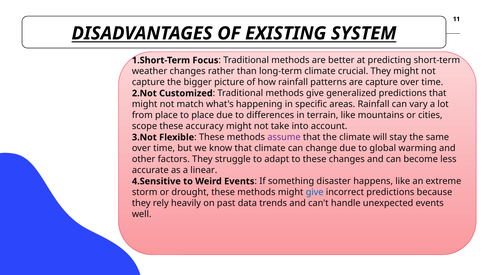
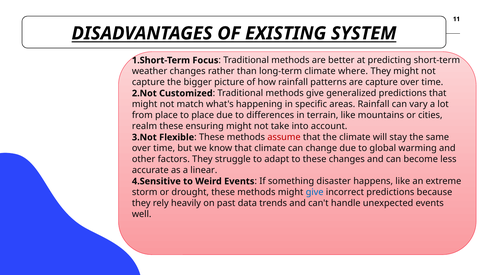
crucial: crucial -> where (353, 71)
scope: scope -> realm (145, 126)
accuracy: accuracy -> ensuring (205, 126)
assume colour: purple -> red (284, 137)
